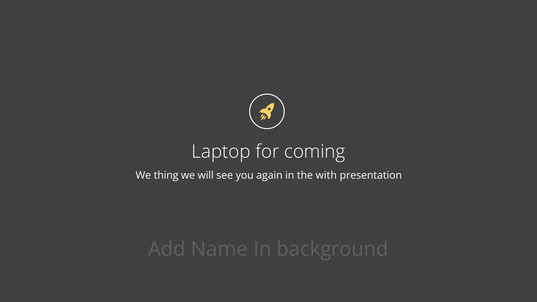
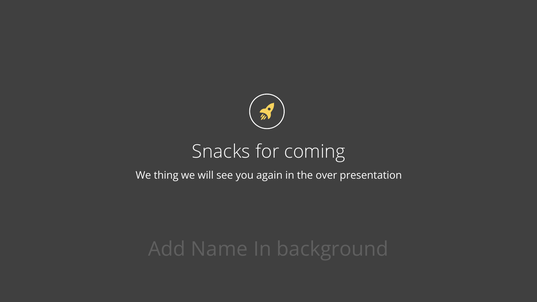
Laptop: Laptop -> Snacks (221, 152)
with: with -> over (326, 176)
